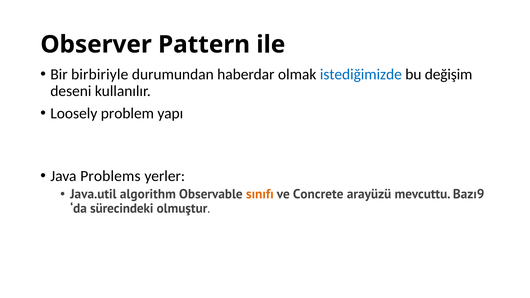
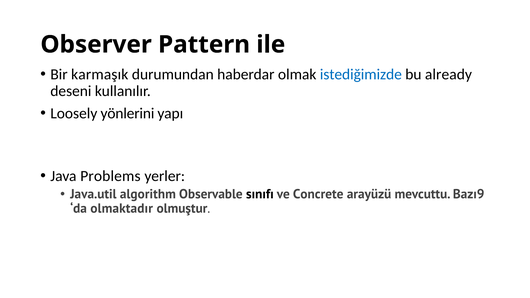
birbiriyle: birbiriyle -> karmaşık (100, 75)
değişim: değişim -> already (448, 75)
problem: problem -> yönlerini (127, 113)
sınıfı colour: orange -> black (260, 194)
sürecindeki: sürecindeki -> olmaktadır (122, 209)
